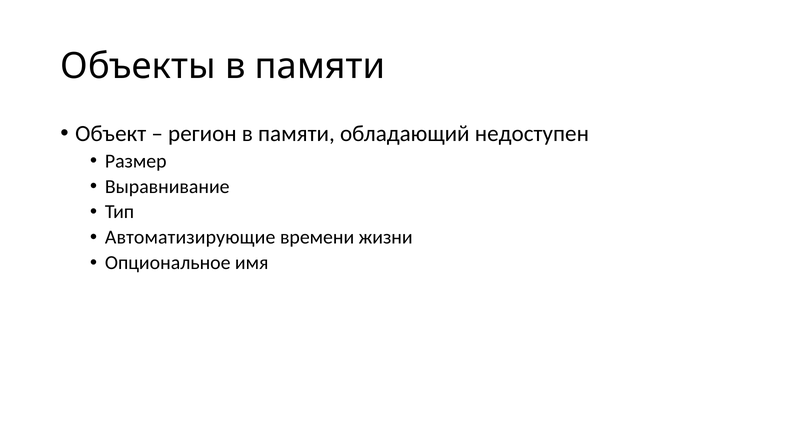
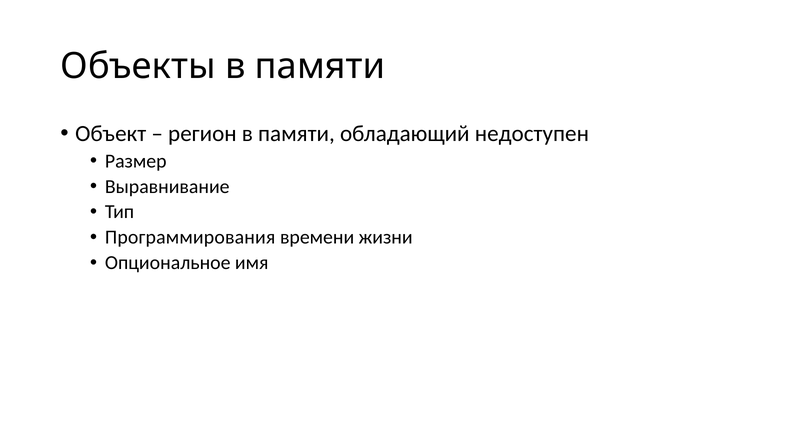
Автоматизирующие: Автоматизирующие -> Программирования (190, 238)
